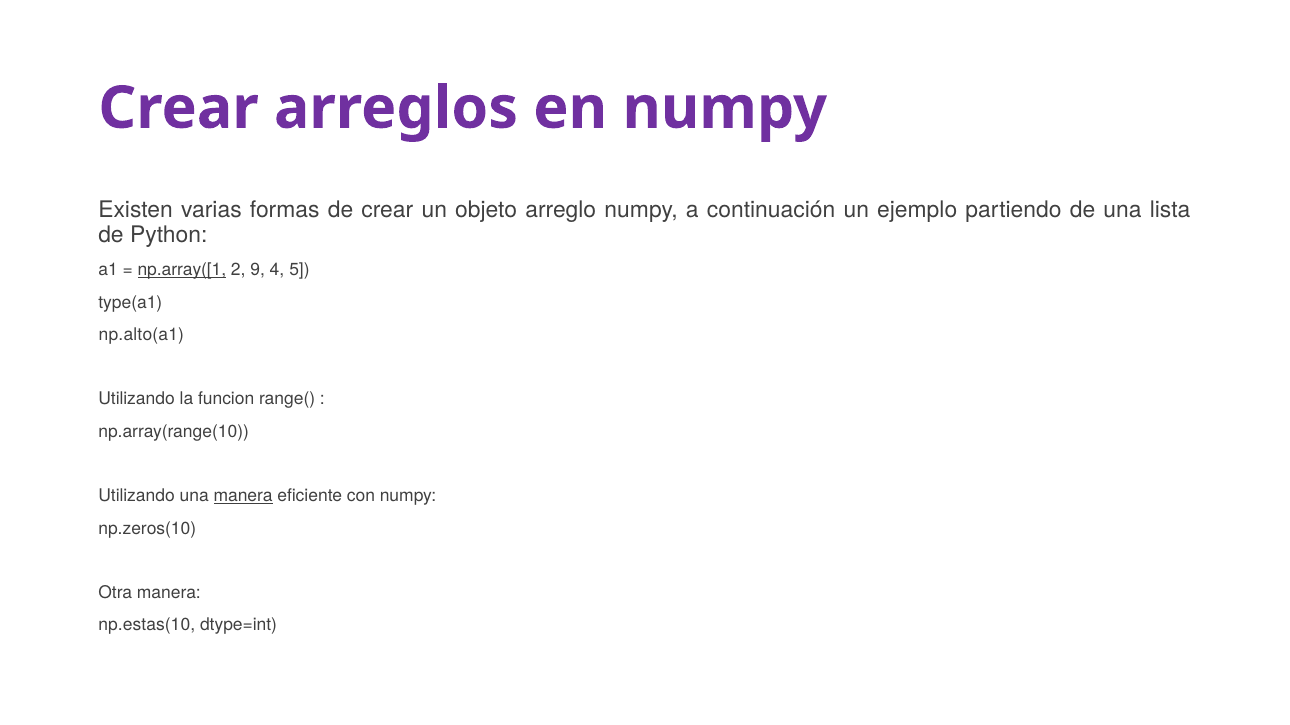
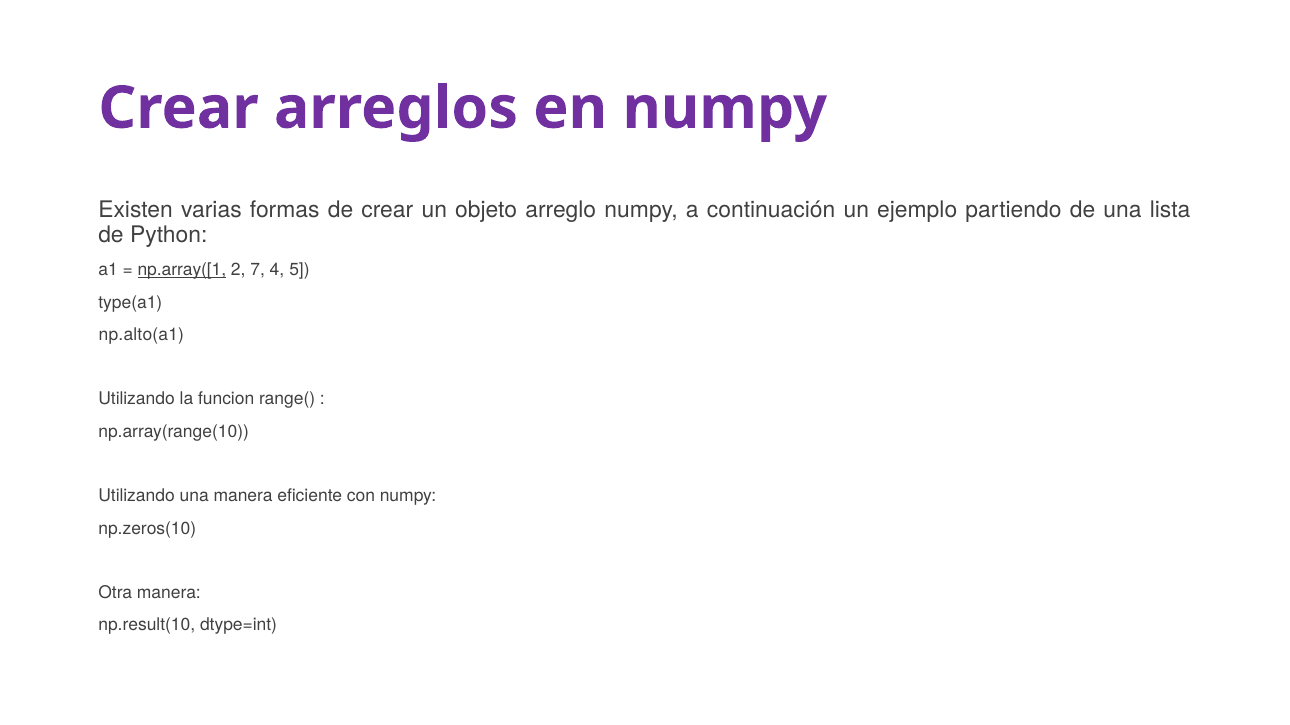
9: 9 -> 7 (258, 270)
manera underline: present -> none (243, 496)
np.estas(10: np.estas(10 -> np.result(10 (147, 626)
